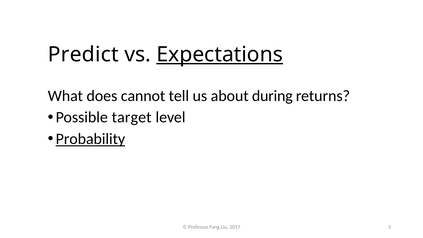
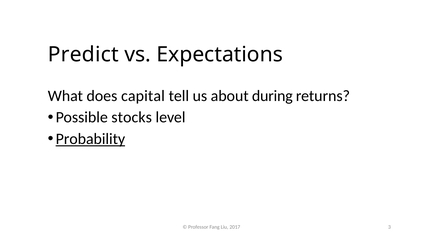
Expectations underline: present -> none (220, 55)
cannot: cannot -> capital (143, 96)
target: target -> stocks (132, 117)
